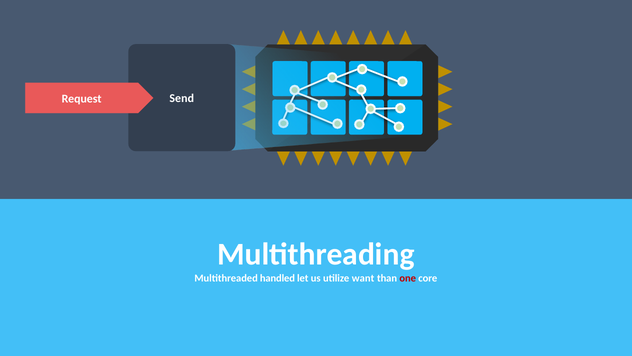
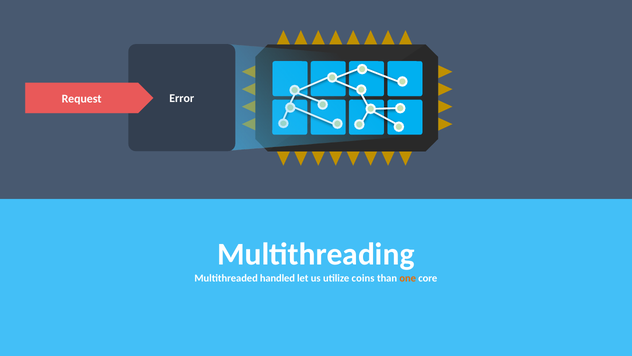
Send: Send -> Error (182, 98)
want: want -> coins (363, 278)
one colour: red -> orange (408, 278)
